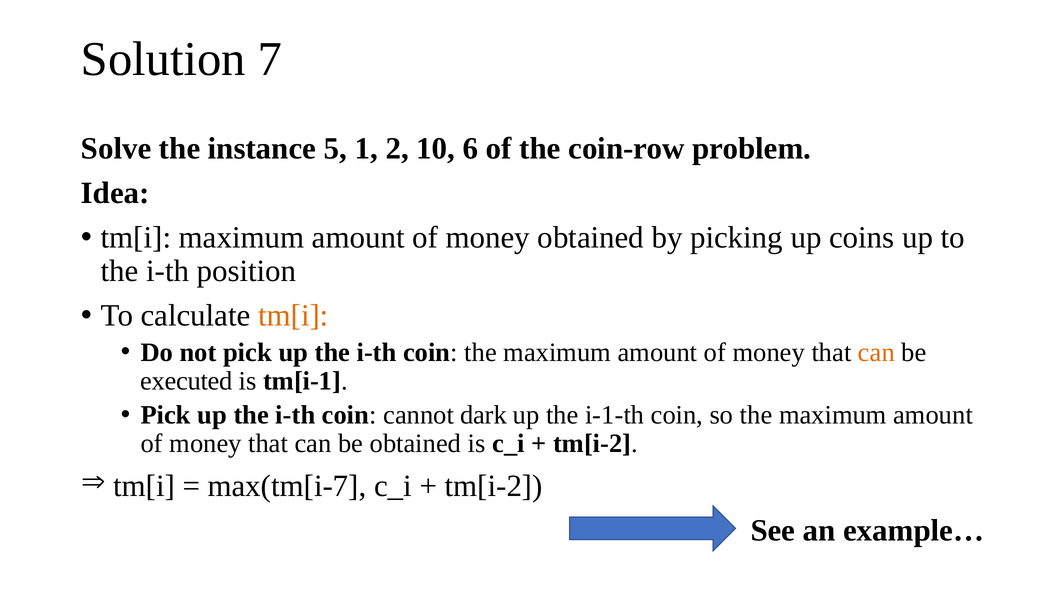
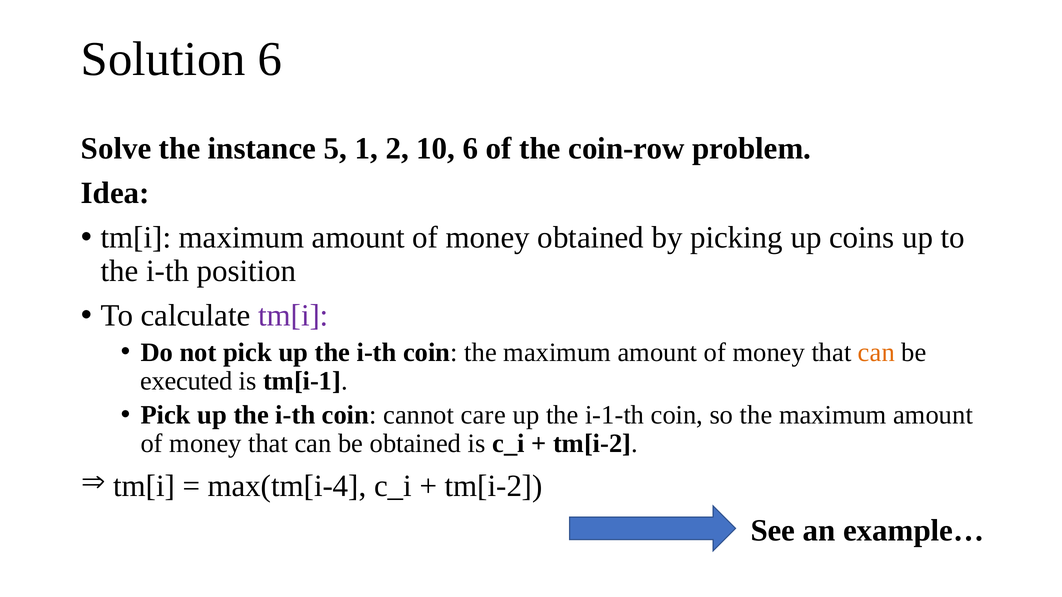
Solution 7: 7 -> 6 (270, 59)
tm[i colour: orange -> purple (293, 316)
dark: dark -> care (483, 415)
max(tm[i-7: max(tm[i-7 -> max(tm[i-4 (287, 486)
